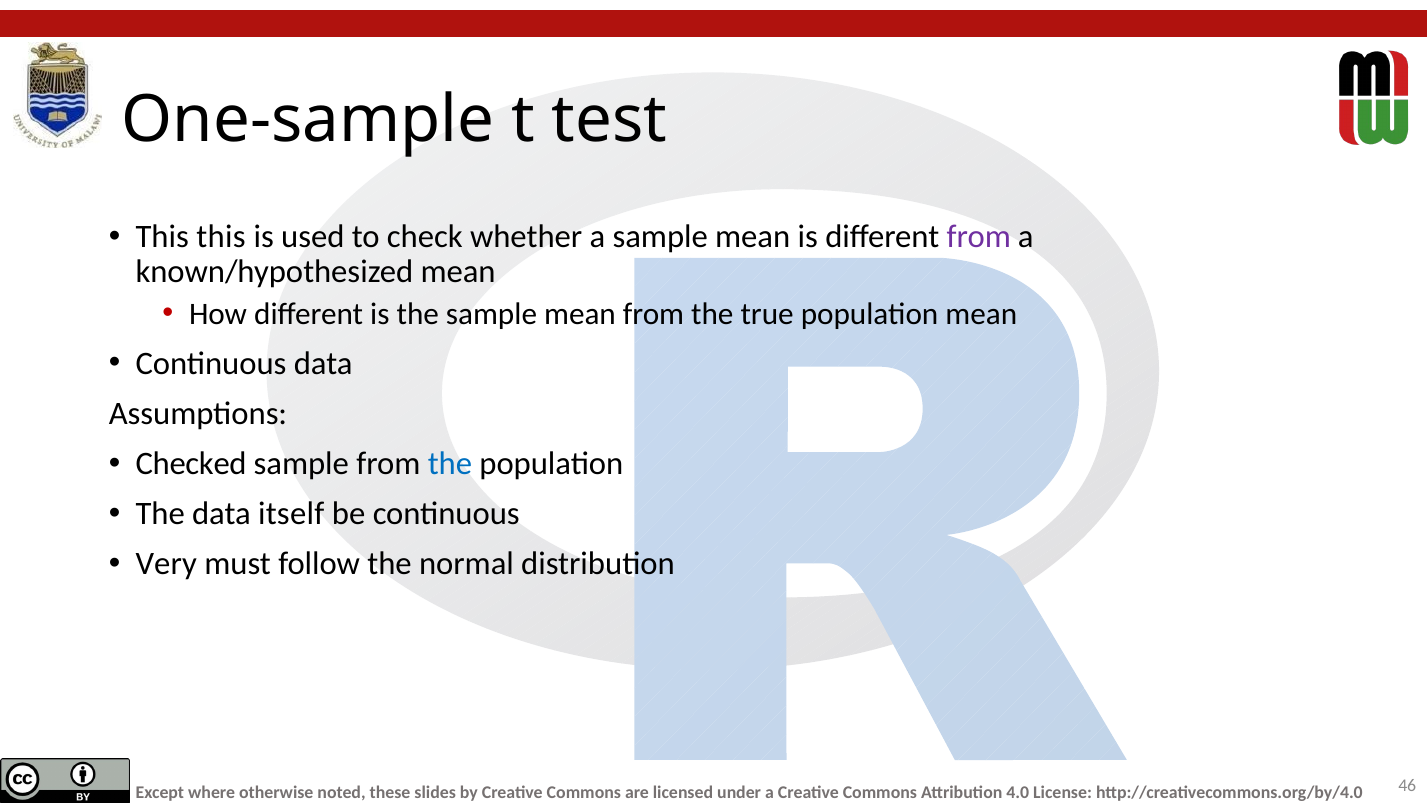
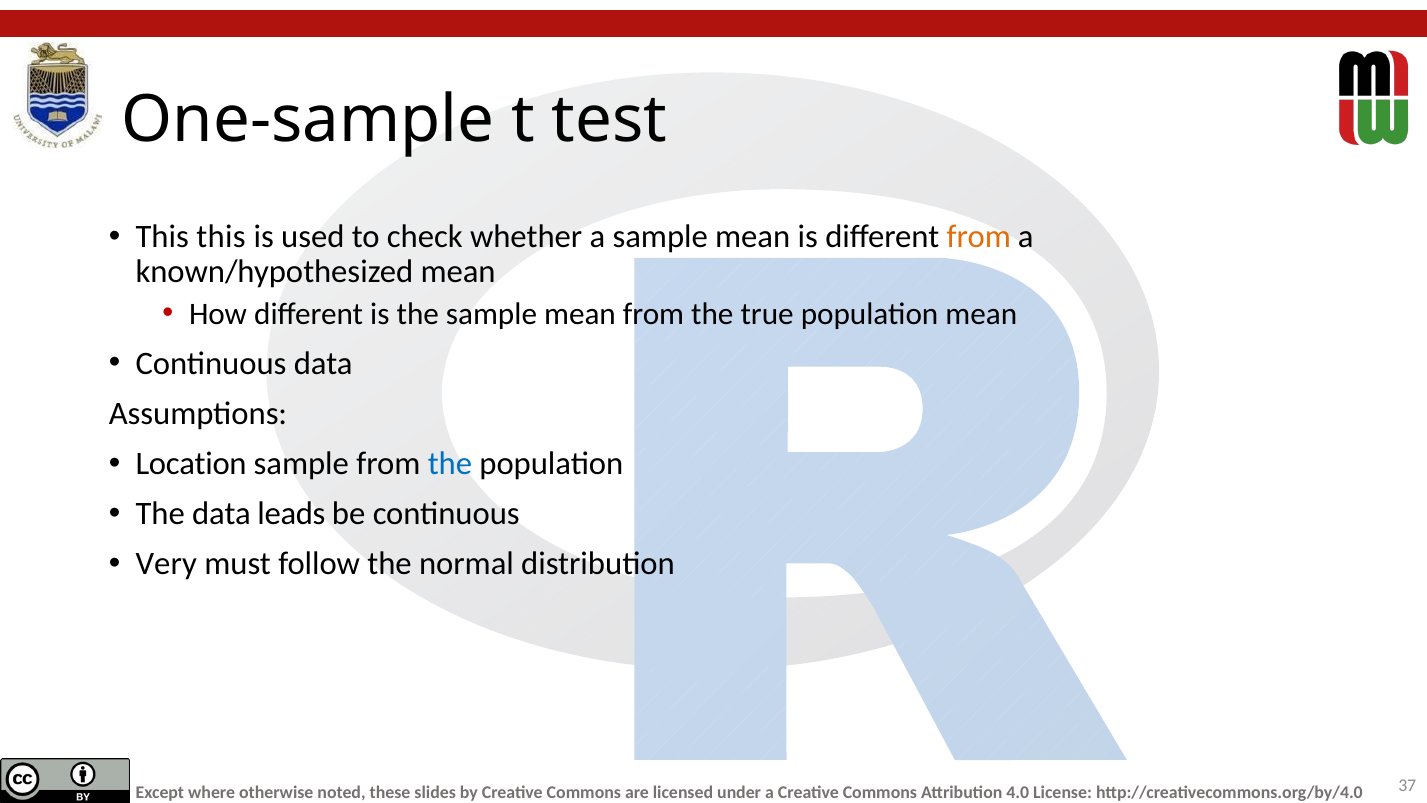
from colour: purple -> orange (979, 236)
Checked: Checked -> Location (191, 463)
itself: itself -> leads (291, 514)
46: 46 -> 37 (1407, 785)
